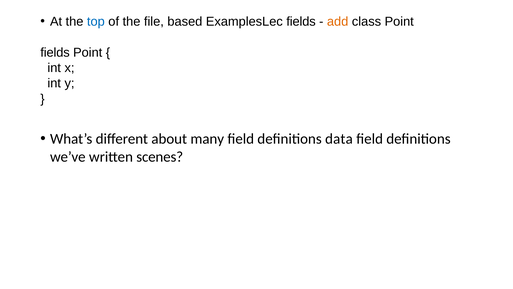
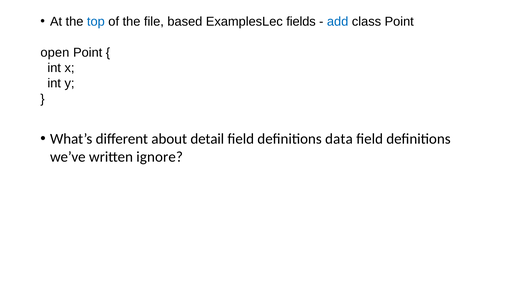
add colour: orange -> blue (338, 22)
fields: fields -> open (55, 52)
many: many -> detail (207, 139)
scenes: scenes -> ignore (160, 157)
